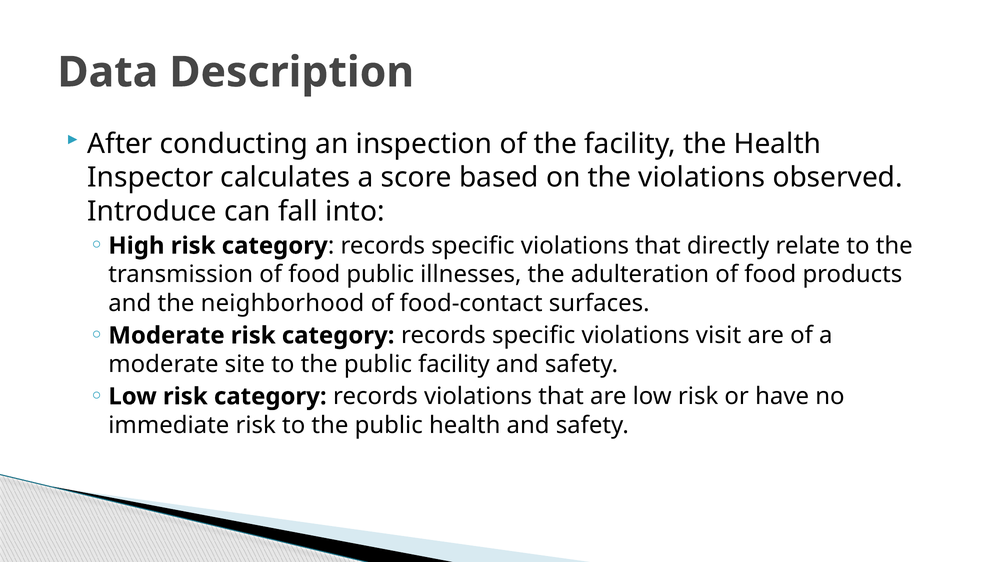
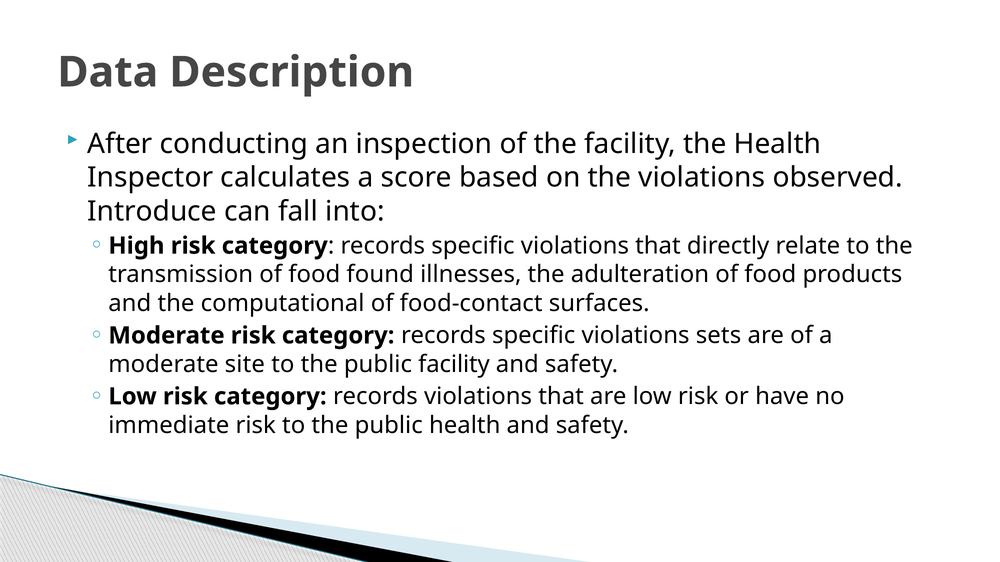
food public: public -> found (380, 275)
neighborhood: neighborhood -> computational (283, 304)
visit: visit -> sets (719, 336)
